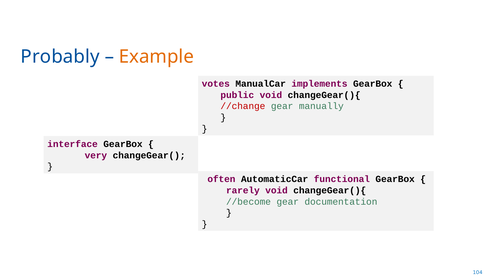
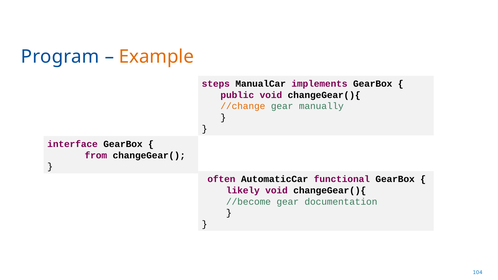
Probably: Probably -> Program (60, 57)
votes: votes -> steps (216, 84)
//change colour: red -> orange (243, 106)
very: very -> from (96, 155)
rarely: rarely -> likely (243, 190)
